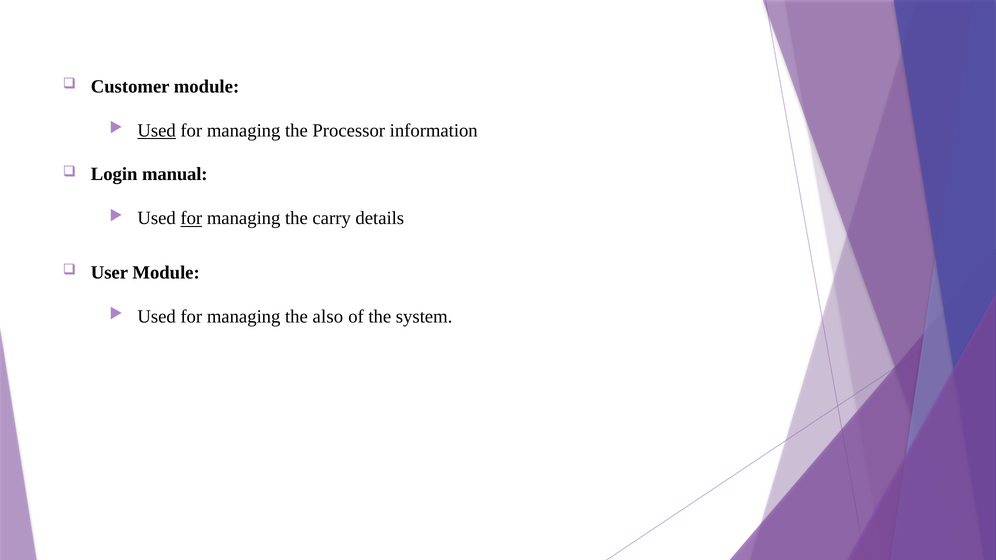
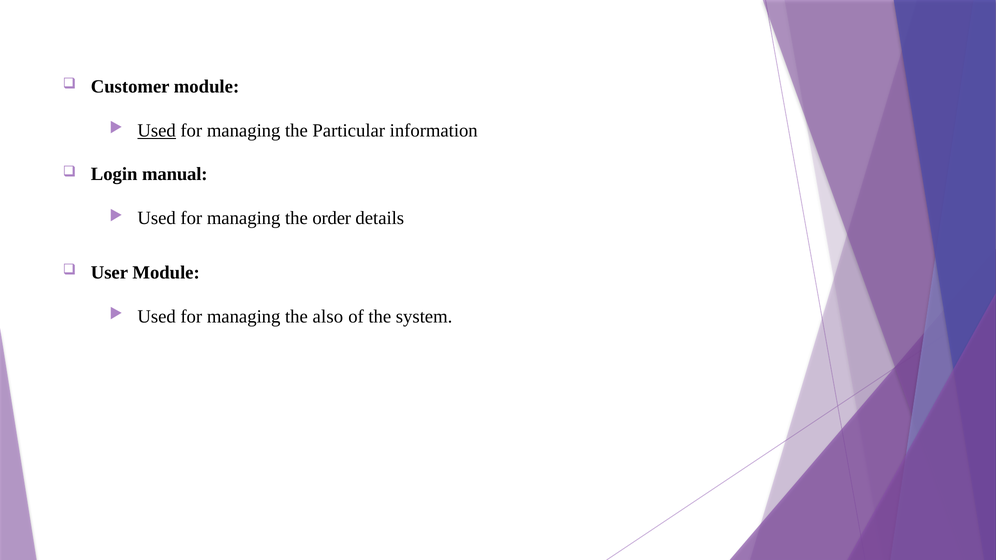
Processor: Processor -> Particular (349, 130)
for underline: present -> none (191, 218)
carry: carry -> order (332, 218)
